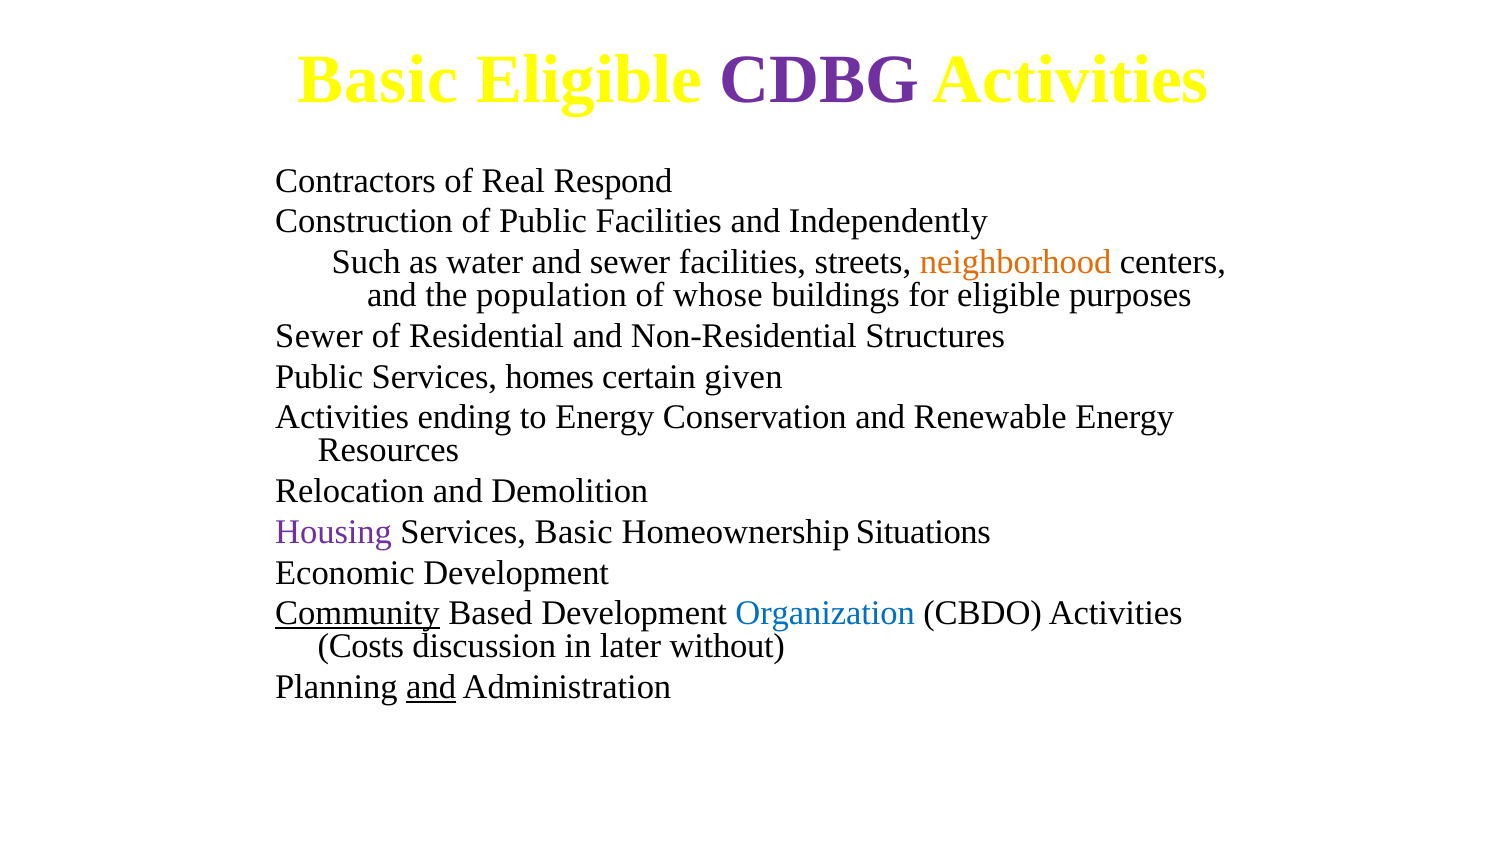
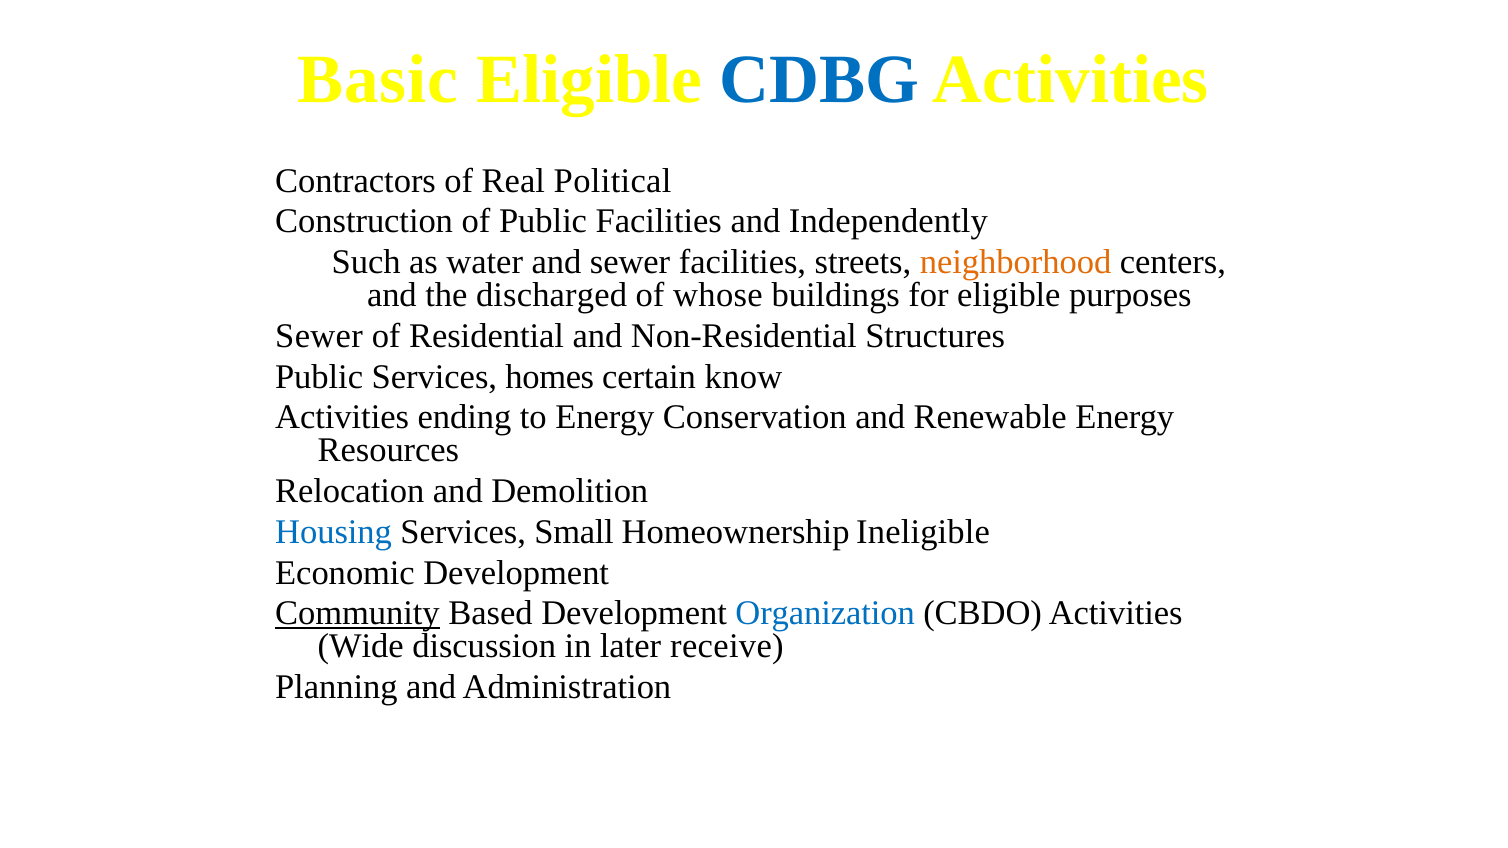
CDBG colour: purple -> blue (819, 80)
Respond: Respond -> Political (613, 181)
population: population -> discharged (552, 295)
given: given -> know (744, 377)
Housing colour: purple -> blue (334, 532)
Services Basic: Basic -> Small (574, 532)
Situations: Situations -> Ineligible (923, 532)
Costs: Costs -> Wide (361, 647)
without: without -> receive (727, 647)
and underline: present -> none (431, 687)
